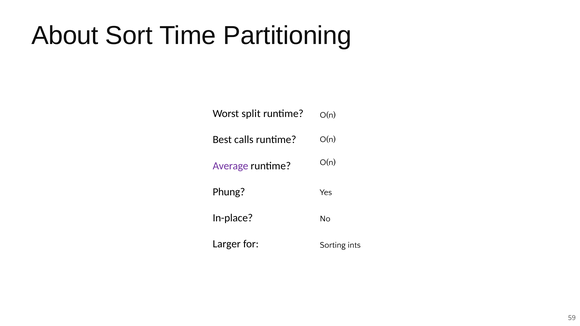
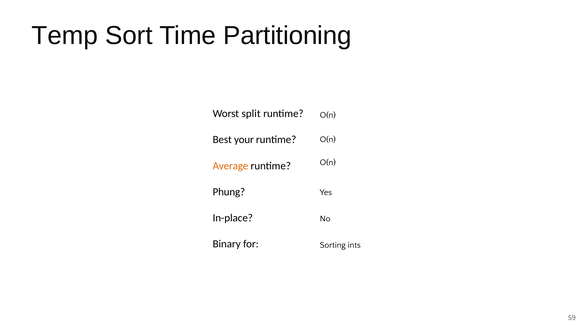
About: About -> Temp (65, 36)
calls: calls -> your (244, 140)
Average colour: purple -> orange (230, 166)
Larger: Larger -> Binary (227, 244)
